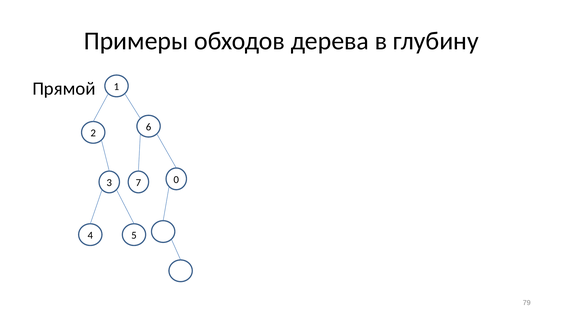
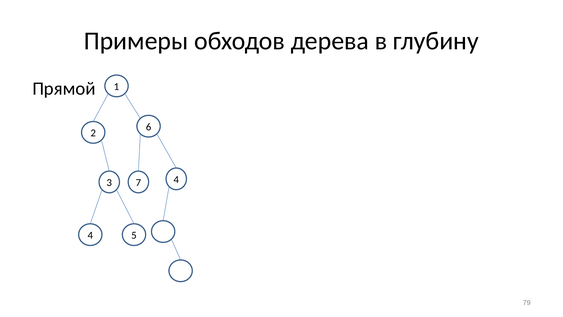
7 0: 0 -> 4 (176, 179)
